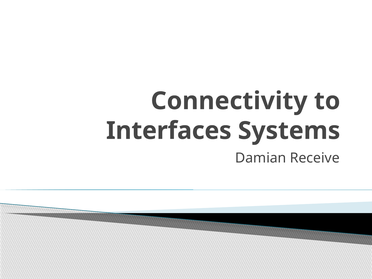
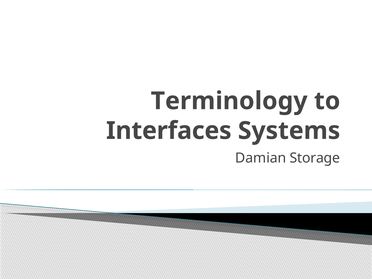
Connectivity: Connectivity -> Terminology (229, 101)
Receive: Receive -> Storage (315, 158)
